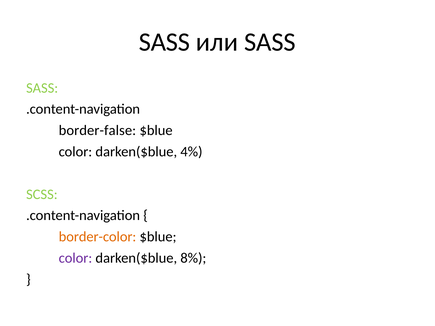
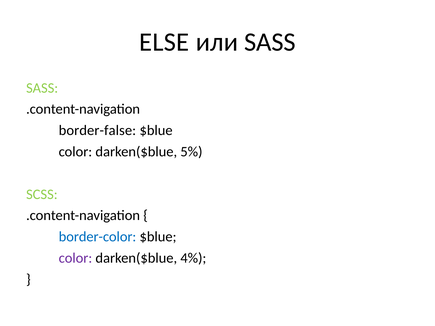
SASS: SASS -> ELSE (164, 42)
4%: 4% -> 5% (191, 152)
border-color colour: orange -> blue (97, 237)
8%: 8% -> 4% (193, 258)
